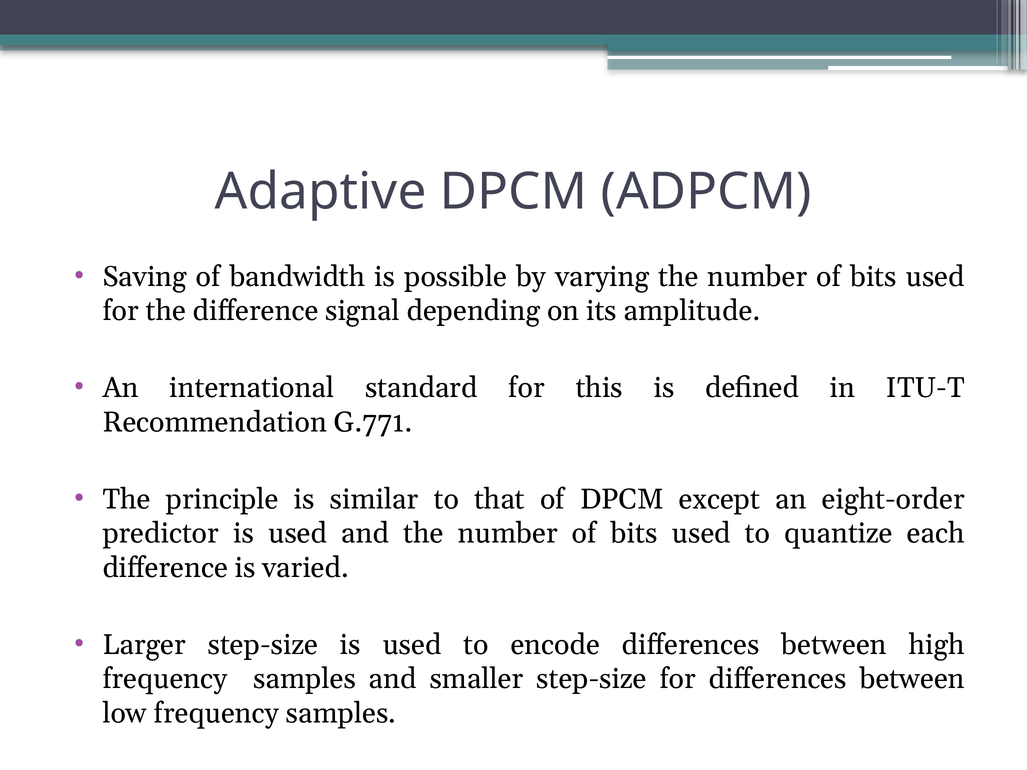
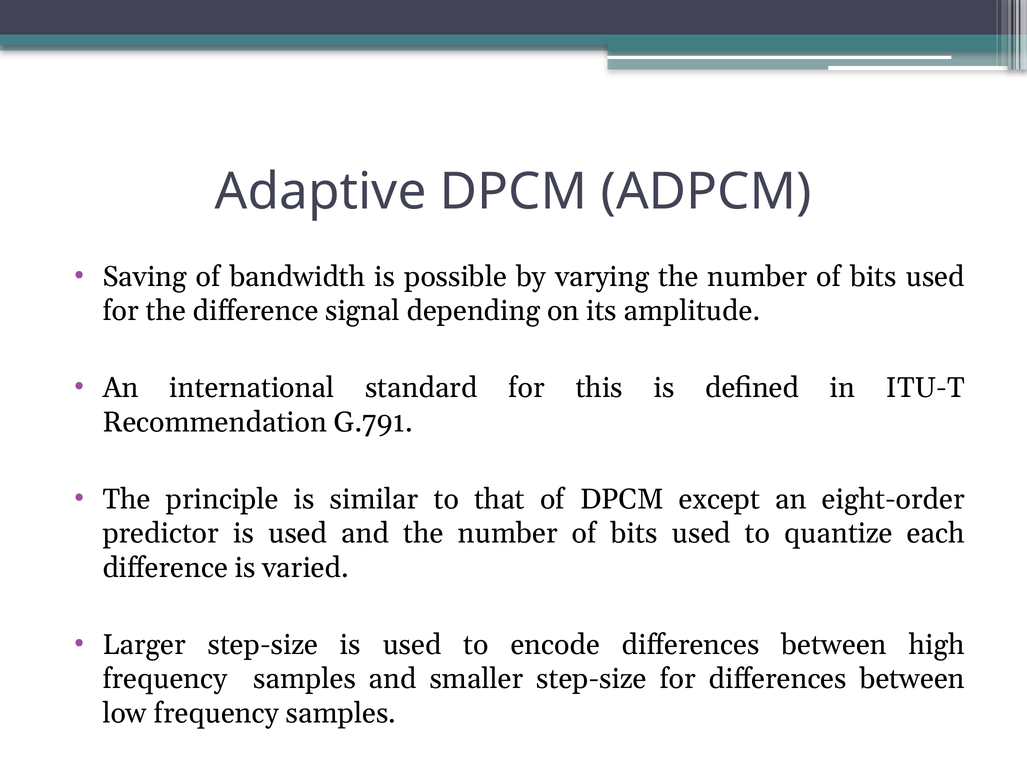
G.771: G.771 -> G.791 (373, 422)
